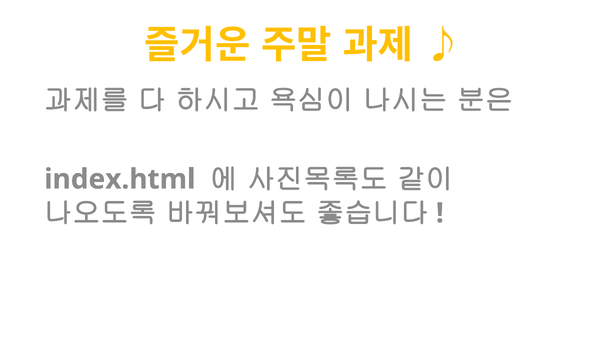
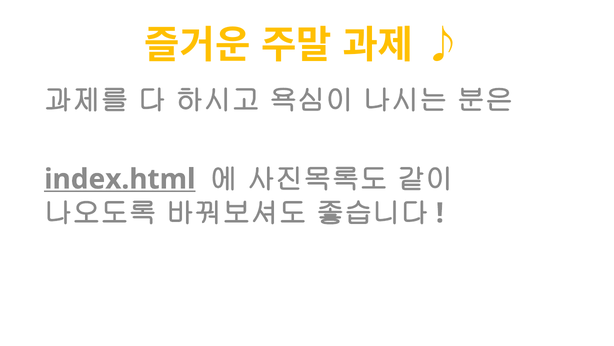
index.html underline: none -> present (120, 179)
